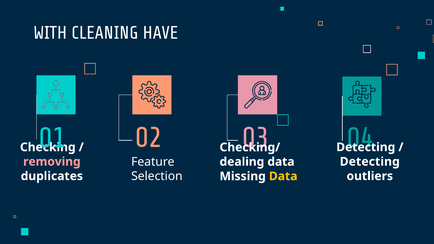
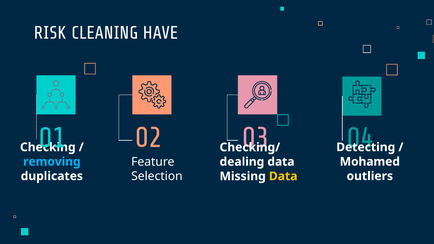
WITH: WITH -> RISK (50, 33)
removing colour: pink -> light blue (52, 162)
Detecting: Detecting -> Mohamed (370, 162)
